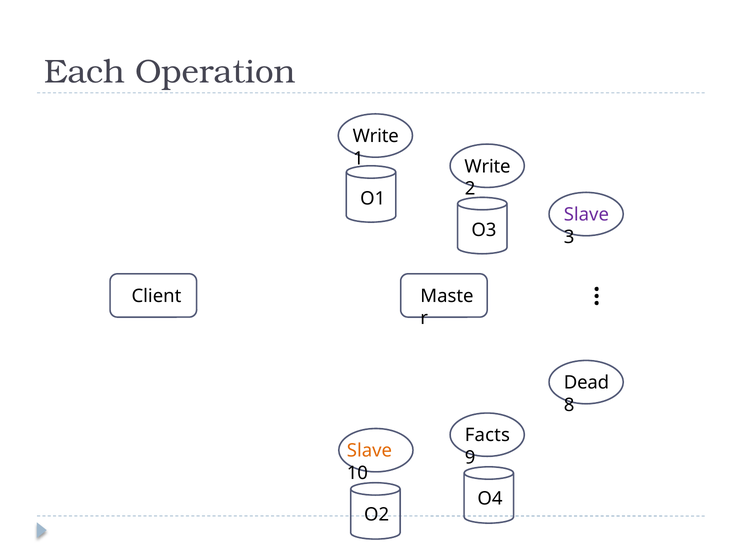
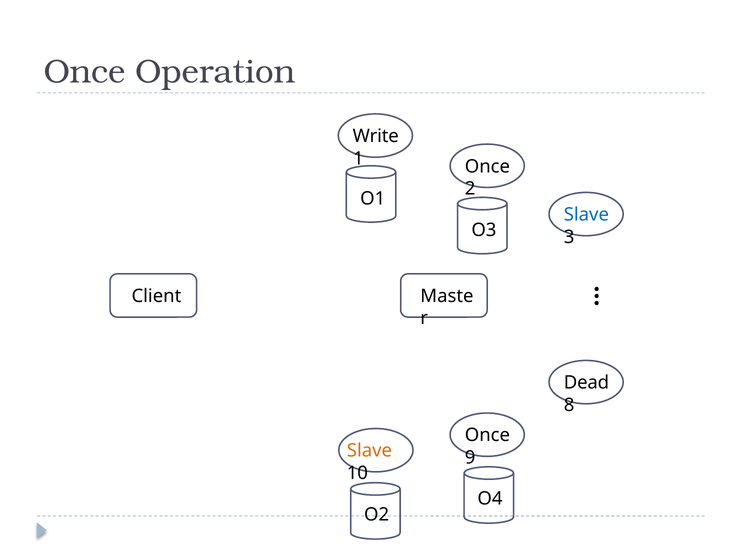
Each: Each -> Once (85, 72)
Write: Write -> Once (487, 166)
Slave colour: purple -> blue (586, 214)
Facts: Facts -> Once (487, 435)
